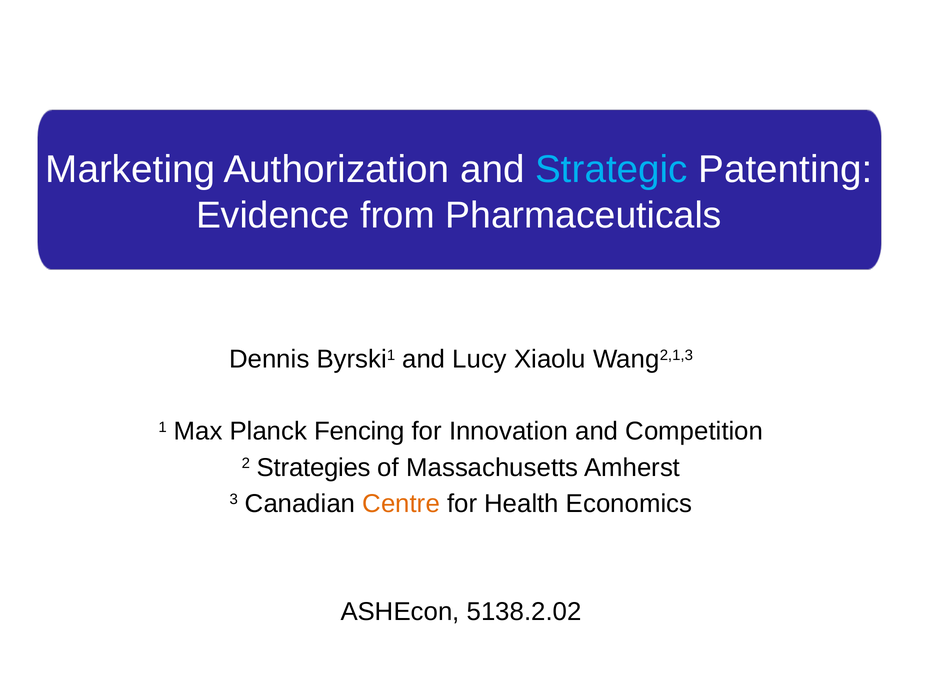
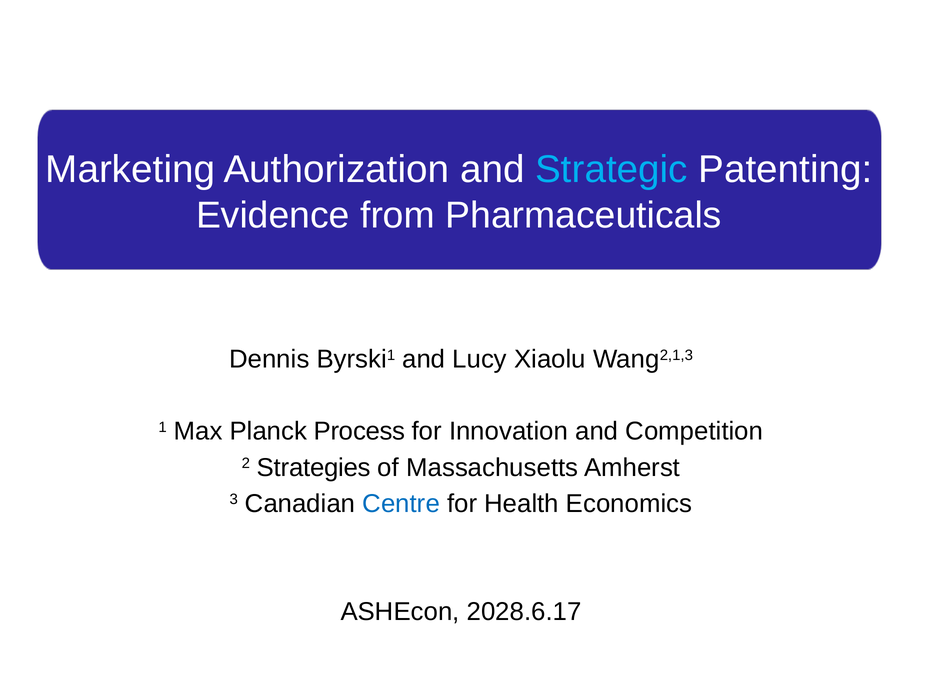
Fencing: Fencing -> Process (359, 431)
Centre colour: orange -> blue (401, 504)
5138.2.02: 5138.2.02 -> 2028.6.17 (524, 612)
